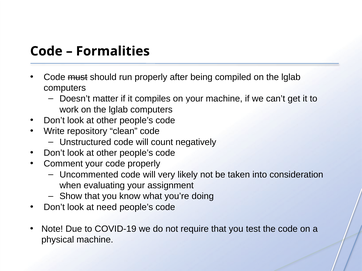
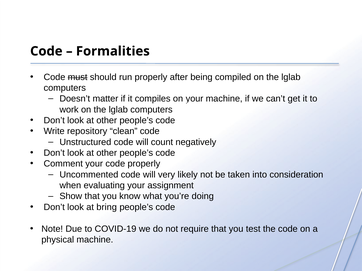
need: need -> bring (107, 207)
